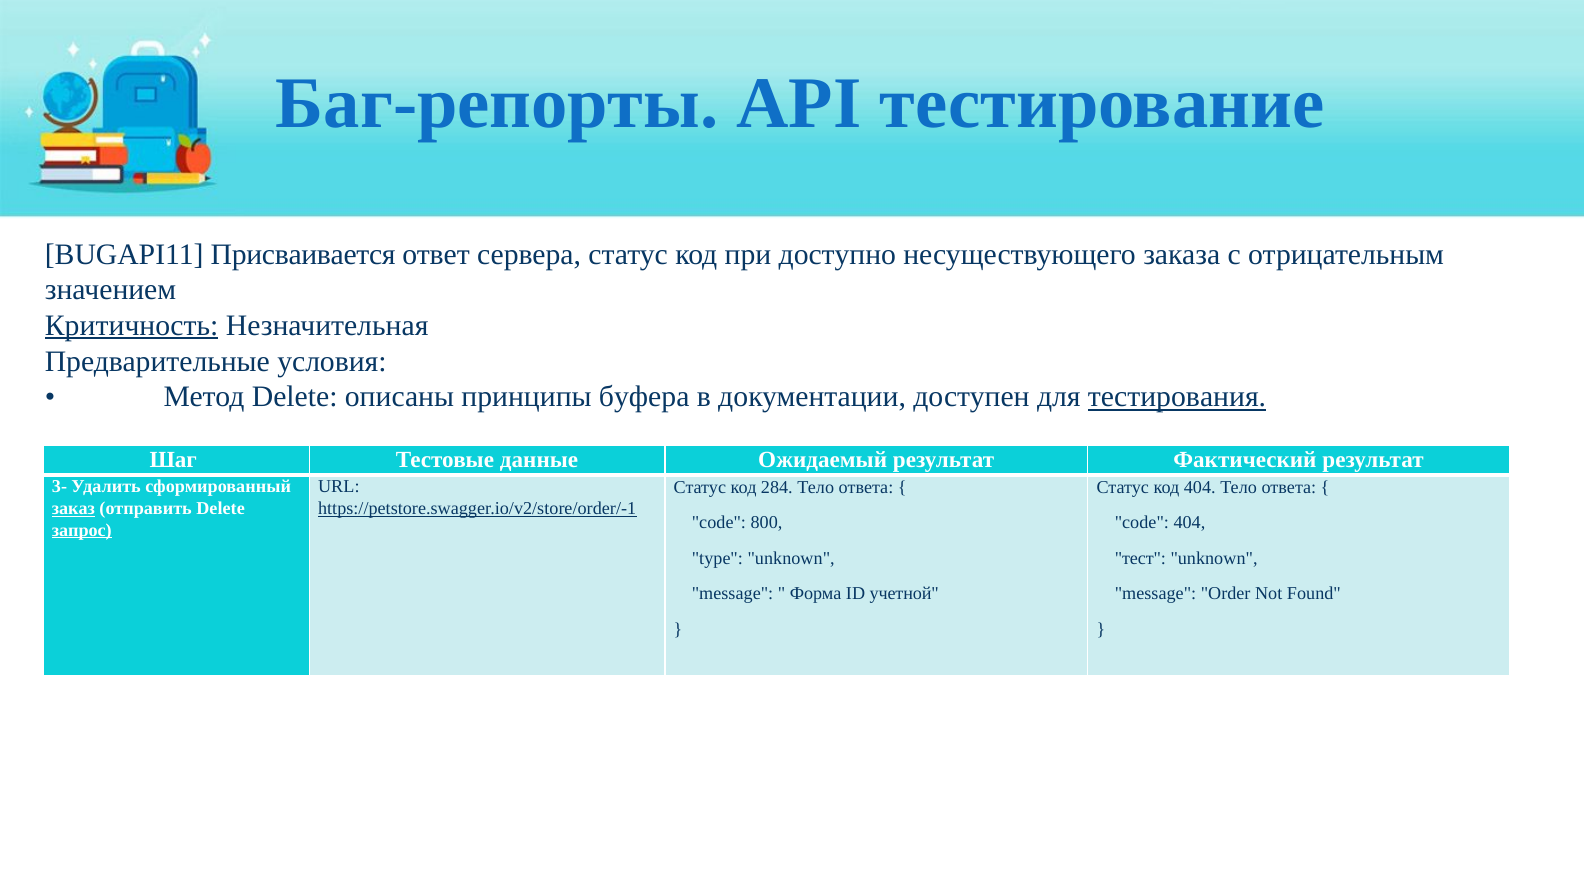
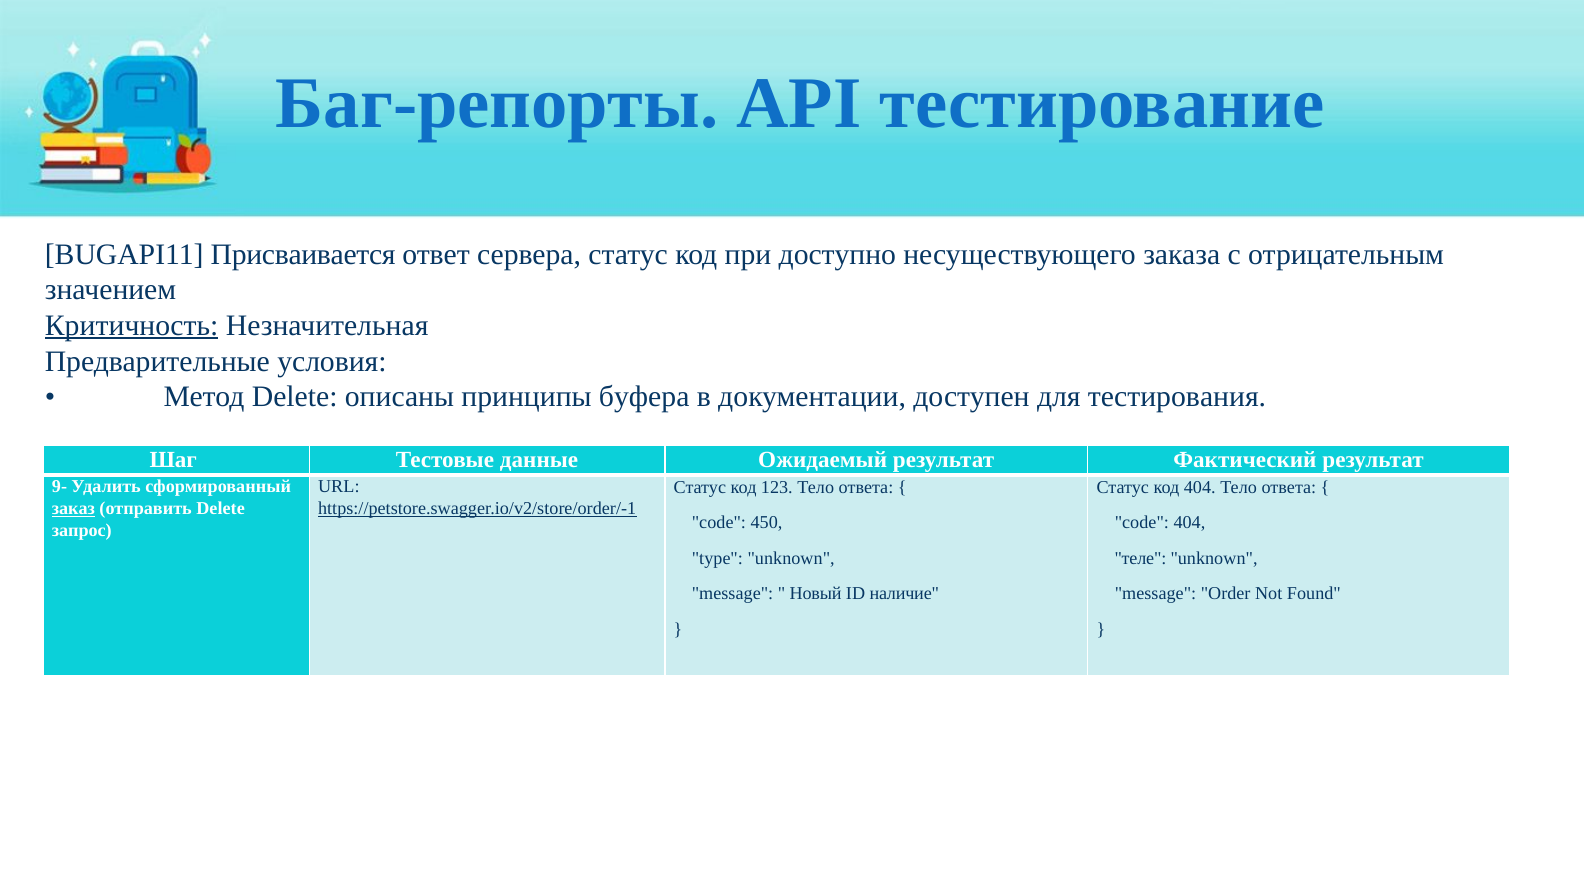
тестирования underline: present -> none (1177, 397)
3-: 3- -> 9- (59, 487)
284: 284 -> 123 (777, 487)
800: 800 -> 450 (767, 523)
запрос underline: present -> none (82, 530)
тест: тест -> теле (1140, 558)
Форма: Форма -> Новый (816, 594)
учетной: учетной -> наличие (904, 594)
